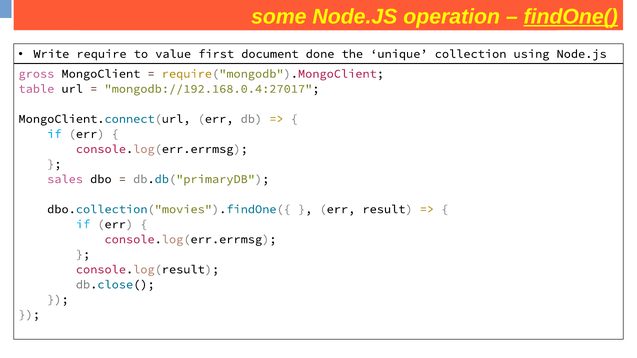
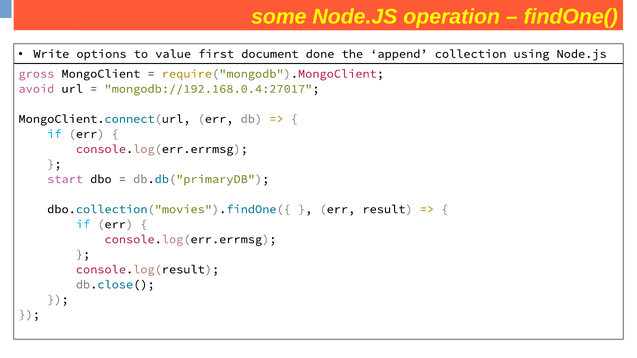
findOne( underline: present -> none (571, 17)
require: require -> options (102, 54)
unique: unique -> append (399, 54)
table: table -> avoid (36, 89)
sales: sales -> start (65, 179)
